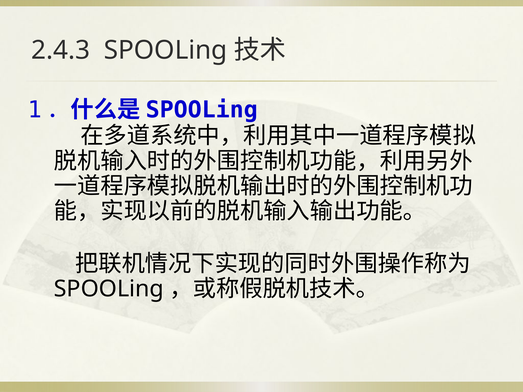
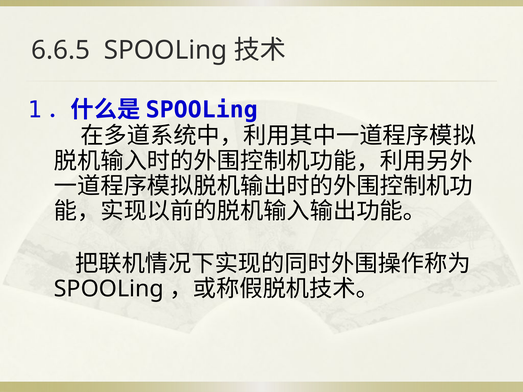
2.4.3: 2.4.3 -> 6.6.5 (61, 50)
